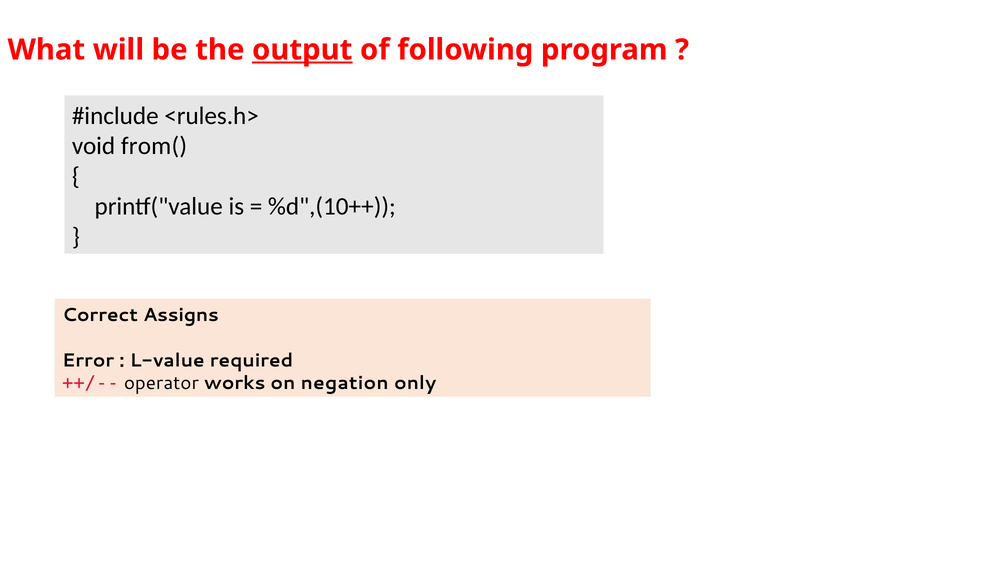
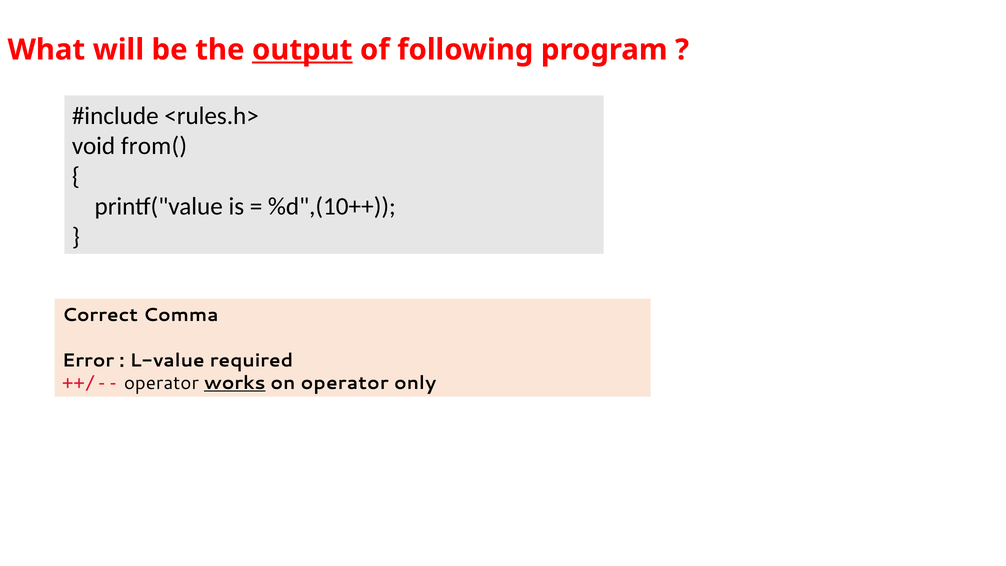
Assigns: Assigns -> Comma (181, 315)
works underline: none -> present (235, 383)
on negation: negation -> operator (345, 383)
